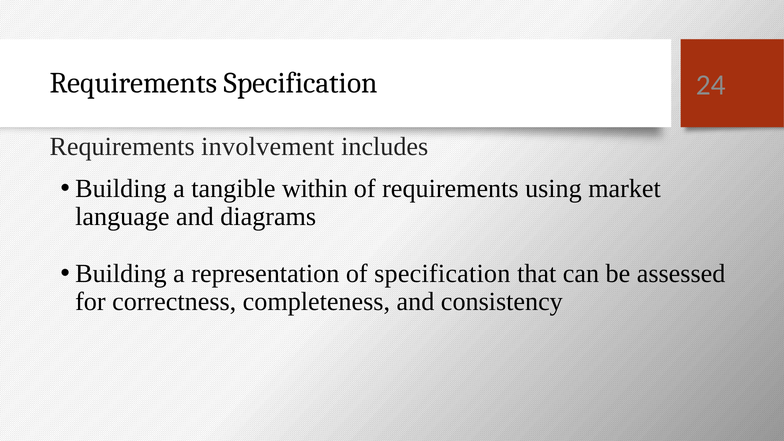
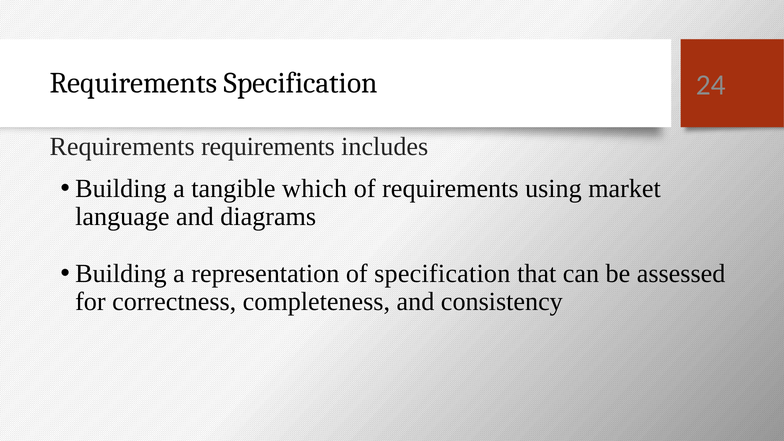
Requirements involvement: involvement -> requirements (268, 146)
within: within -> which (315, 188)
